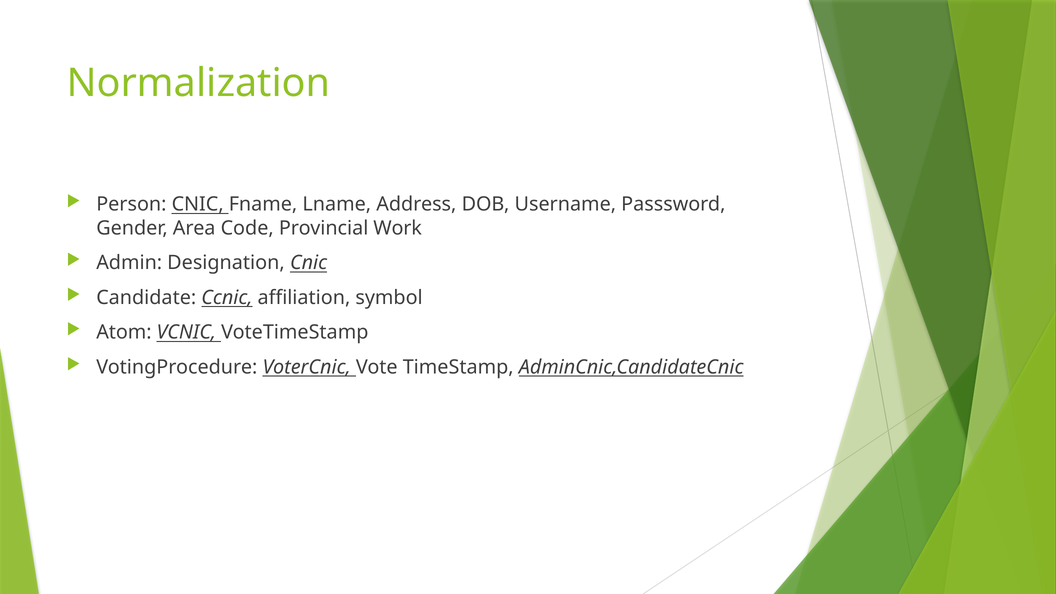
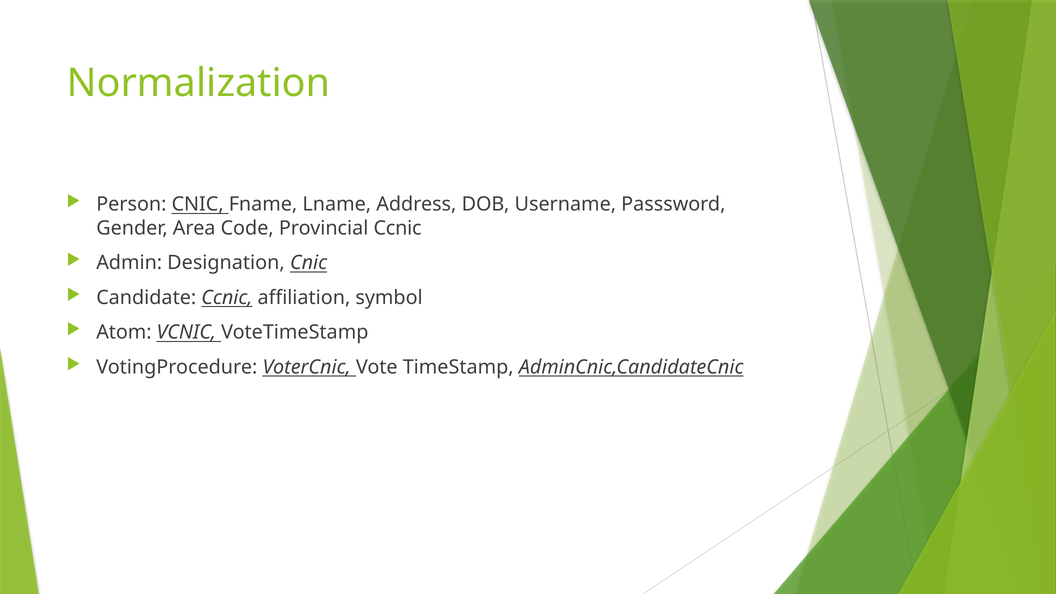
Provincial Work: Work -> Ccnic (398, 228)
